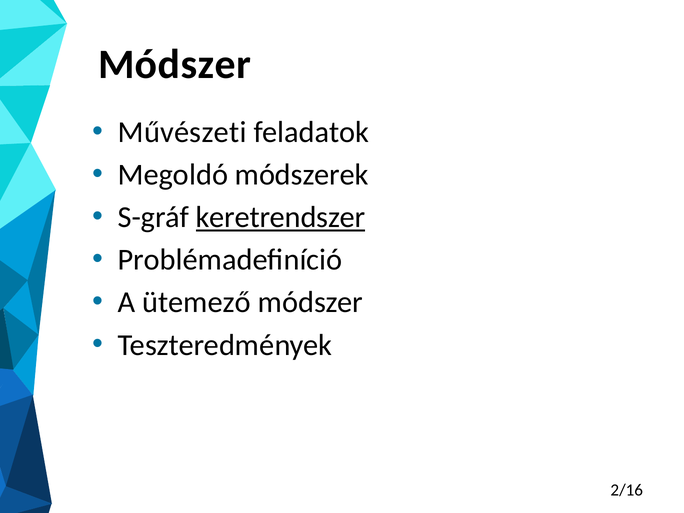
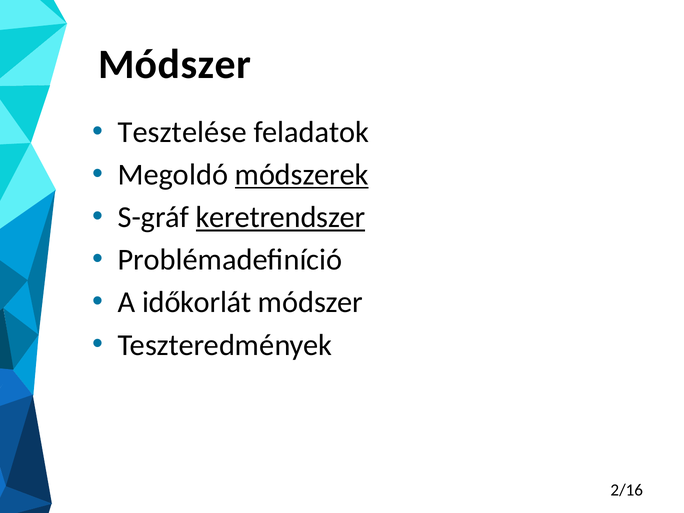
Művészeti: Művészeti -> Tesztelése (182, 132)
módszerek underline: none -> present (302, 175)
ütemező: ütemező -> időkorlát (197, 302)
